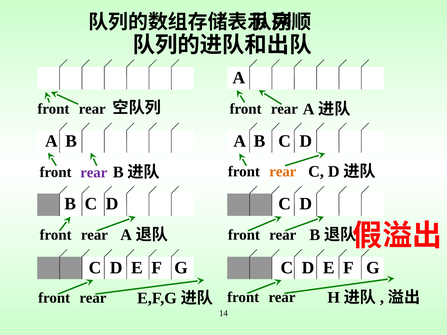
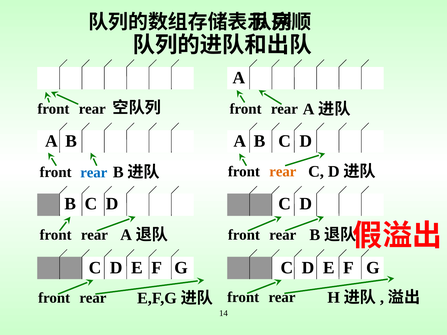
rear colour: purple -> blue (94, 173)
